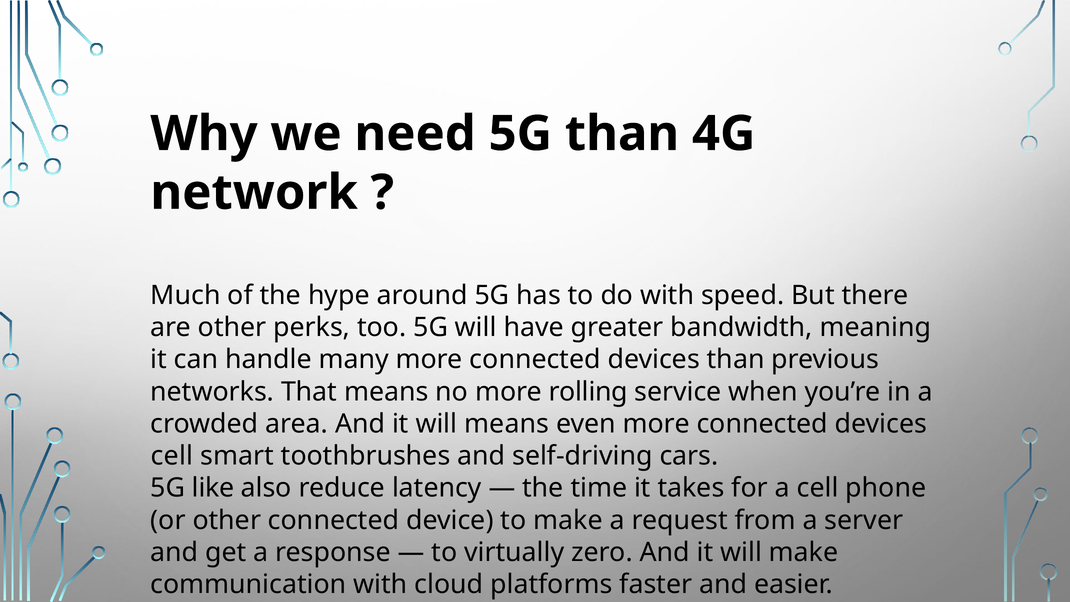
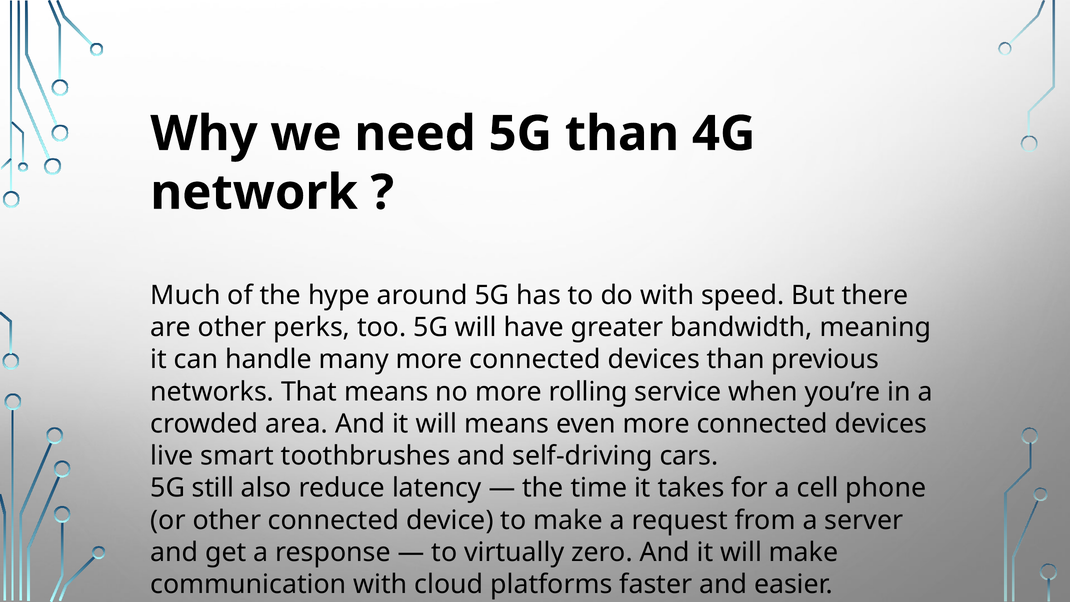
cell: cell -> live (172, 456)
like: like -> still (213, 488)
